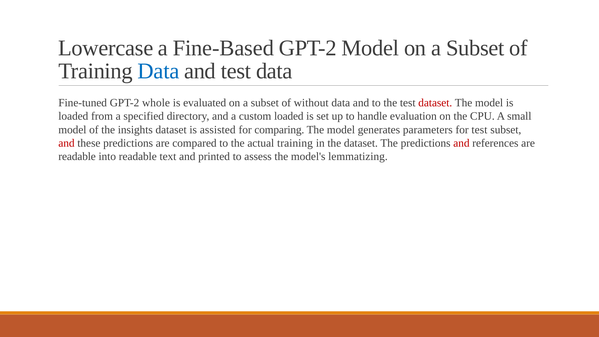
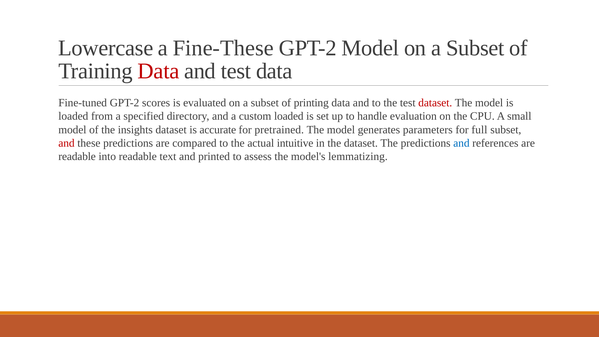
Fine-Based: Fine-Based -> Fine-These (223, 48)
Data colour: blue -> red (158, 71)
whole: whole -> scores (156, 103)
without: without -> printing (311, 103)
assisted: assisted -> accurate (218, 130)
comparing: comparing -> pretrained (279, 130)
for test: test -> full (479, 130)
actual training: training -> intuitive (295, 143)
and colour: red -> blue (461, 143)
